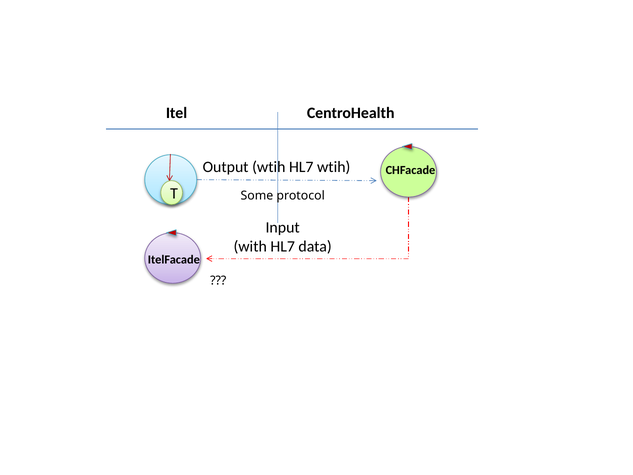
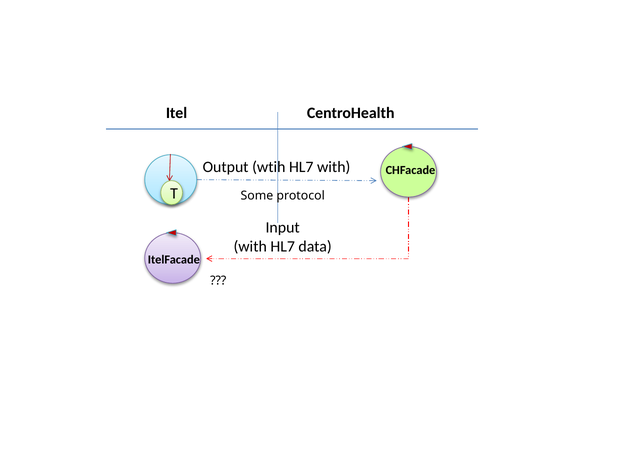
HL7 wtih: wtih -> with (334, 167)
